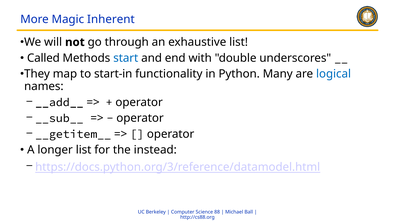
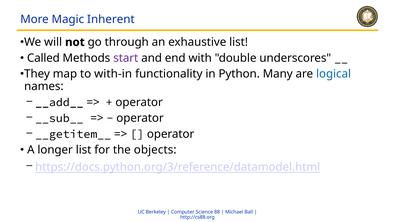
start colour: blue -> purple (126, 58)
start-in: start-in -> with-in (113, 74)
instead: instead -> objects (155, 150)
